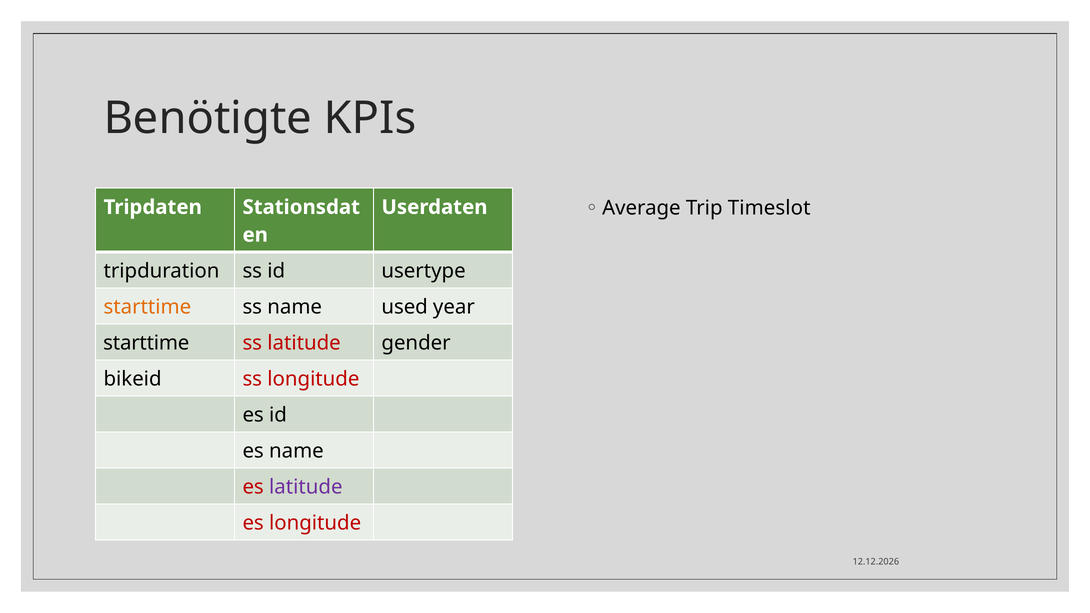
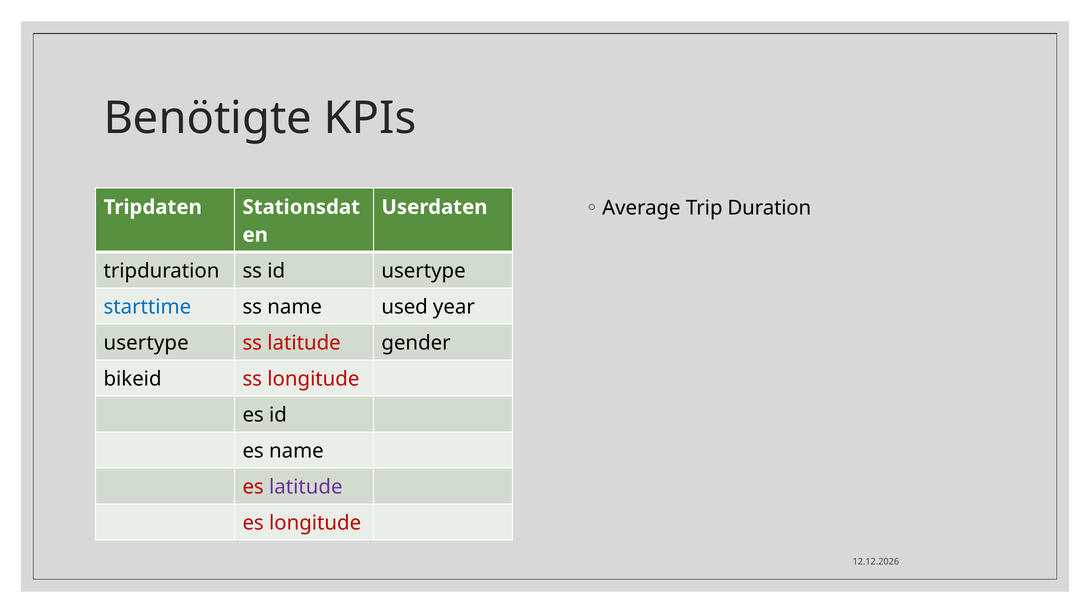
Timeslot: Timeslot -> Duration (769, 208)
starttime colour: orange -> blue (147, 307)
starttime: starttime -> usertype (146, 343)
